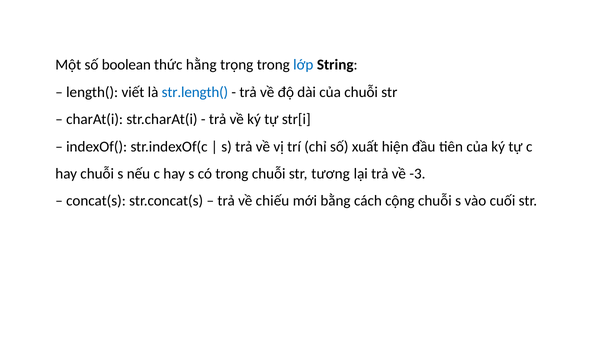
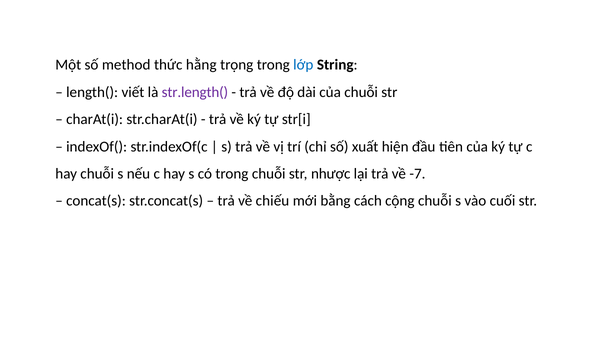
boolean: boolean -> method (126, 65)
str.length( colour: blue -> purple (195, 92)
tương: tương -> nhược (331, 174)
-3: -3 -> -7 (417, 174)
